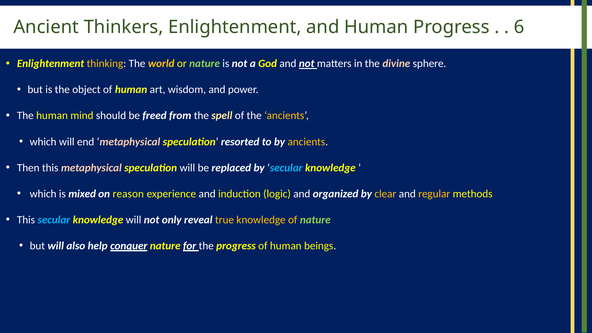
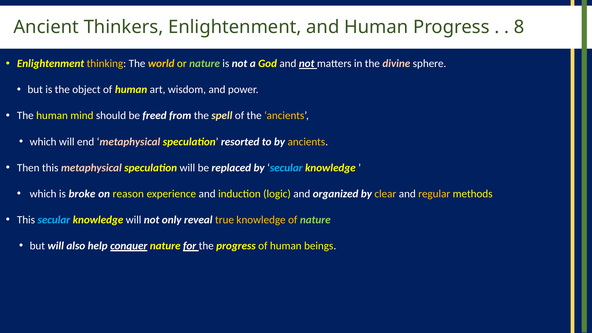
6: 6 -> 8 (519, 27)
mixed: mixed -> broke (82, 194)
